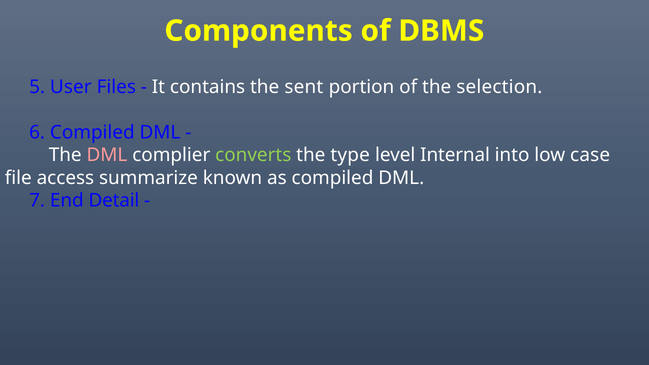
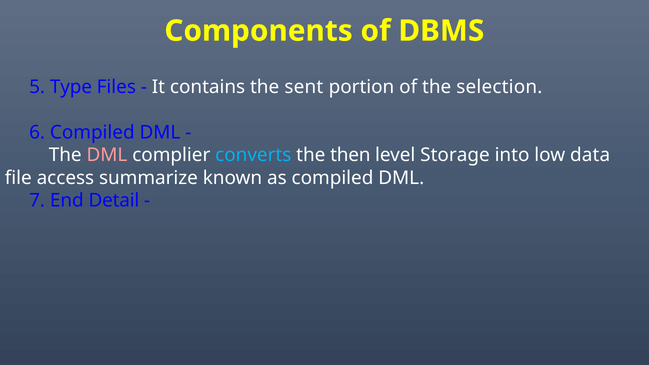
User: User -> Type (71, 87)
converts colour: light green -> light blue (253, 155)
type: type -> then (350, 155)
Internal: Internal -> Storage (455, 155)
case: case -> data (590, 155)
